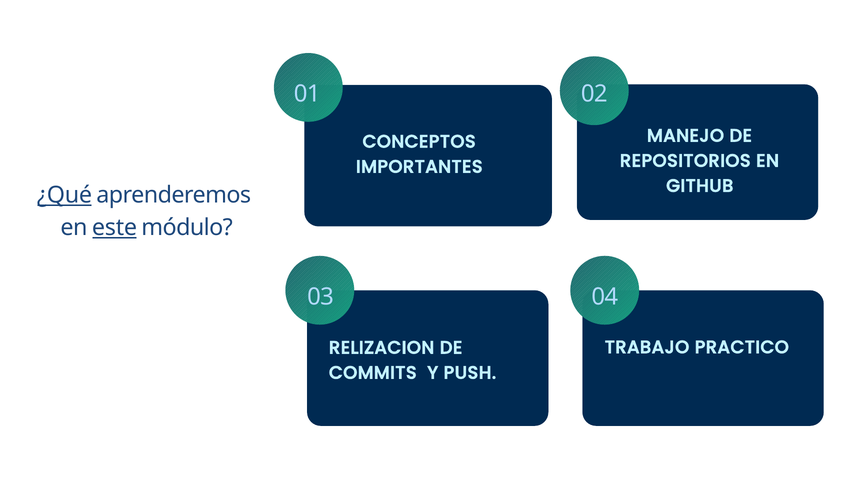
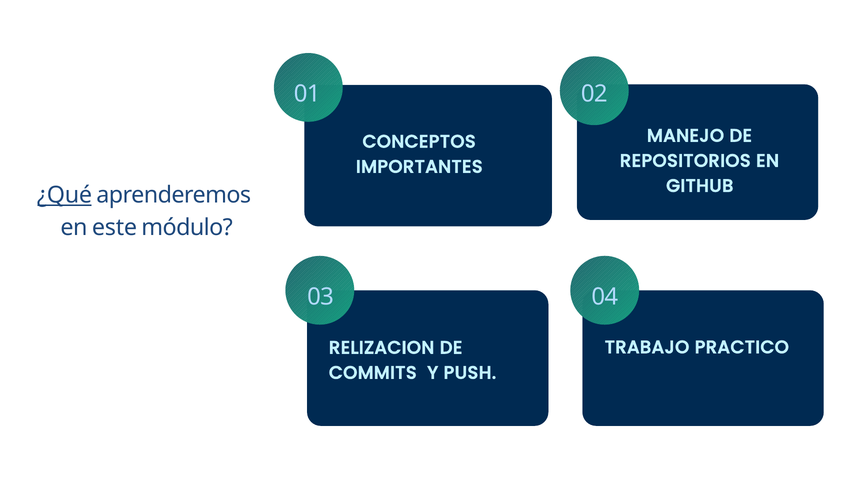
este underline: present -> none (114, 228)
